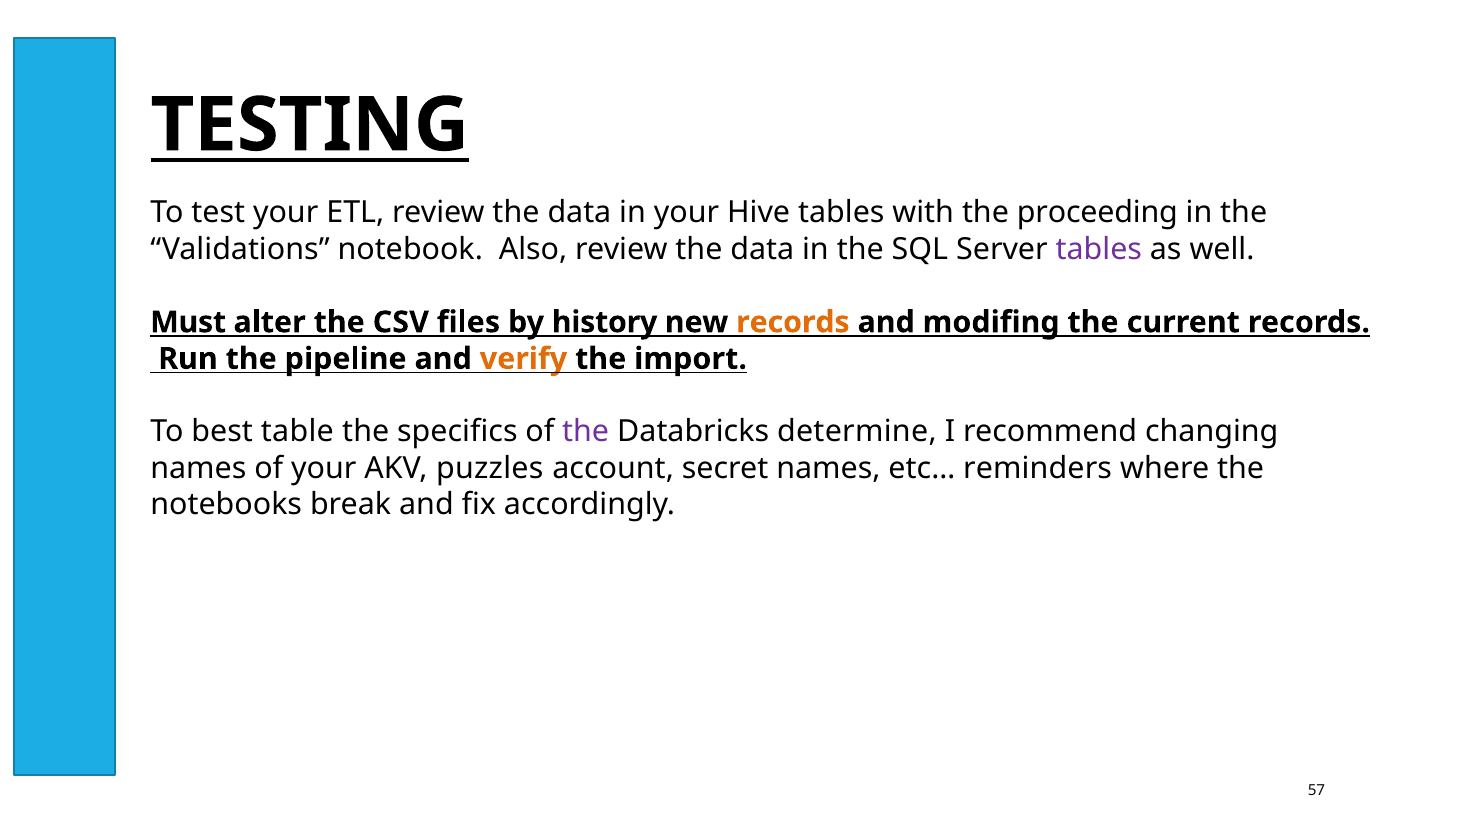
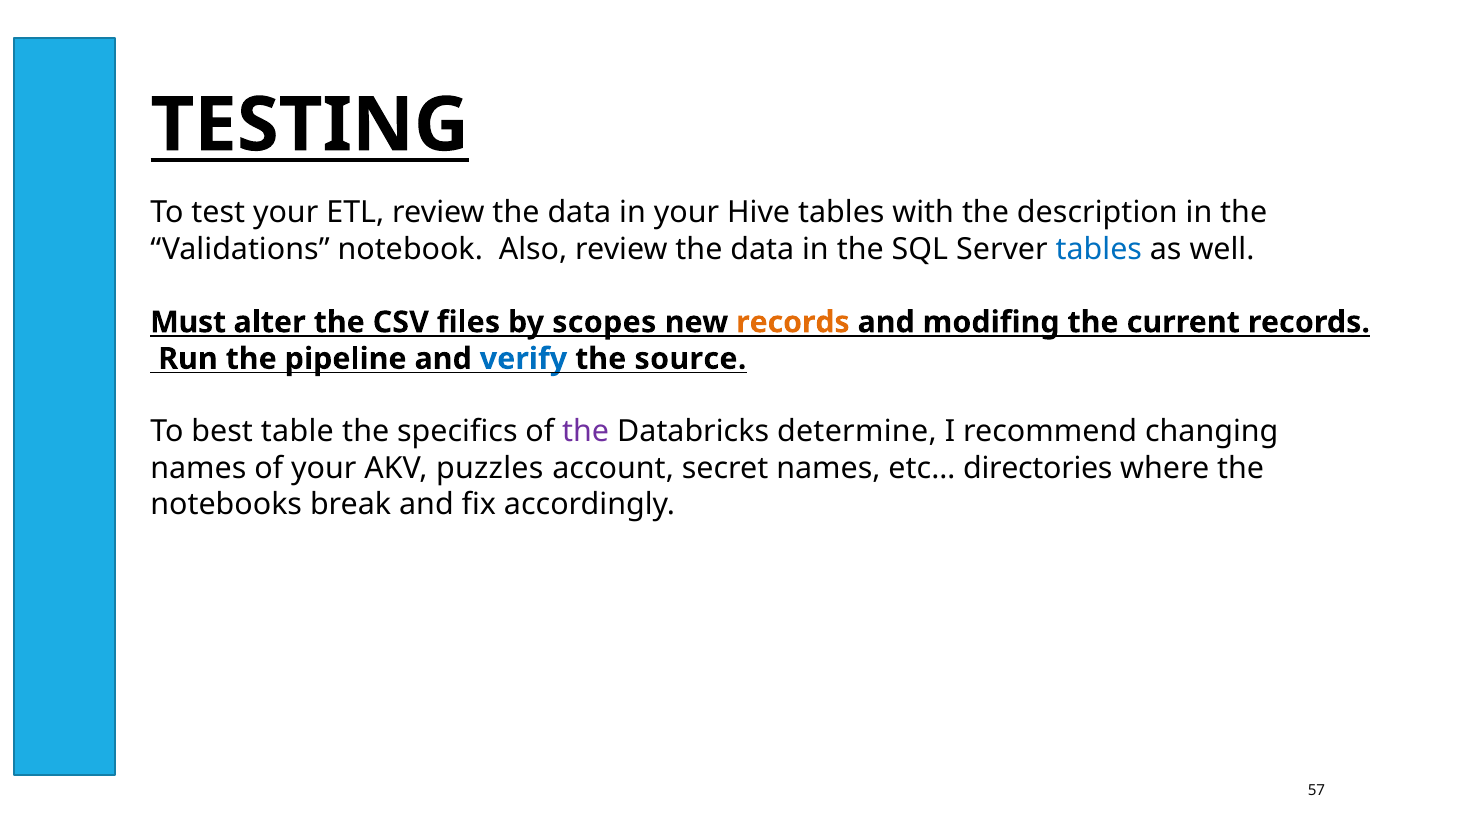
proceeding: proceeding -> description (1097, 213)
tables colour: purple -> blue (1099, 249)
history: history -> scopes (604, 322)
verify colour: orange -> blue (523, 359)
import: import -> source (690, 359)
reminders: reminders -> directories (1038, 468)
